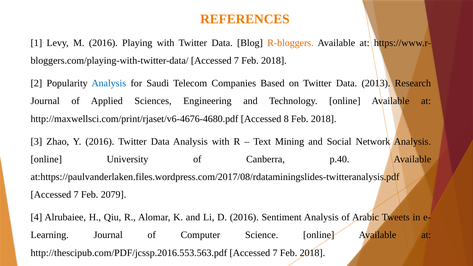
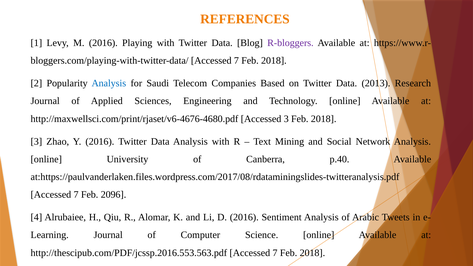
R-bloggers colour: orange -> purple (290, 43)
Accessed 8: 8 -> 3 (286, 119)
2079: 2079 -> 2096 (113, 195)
